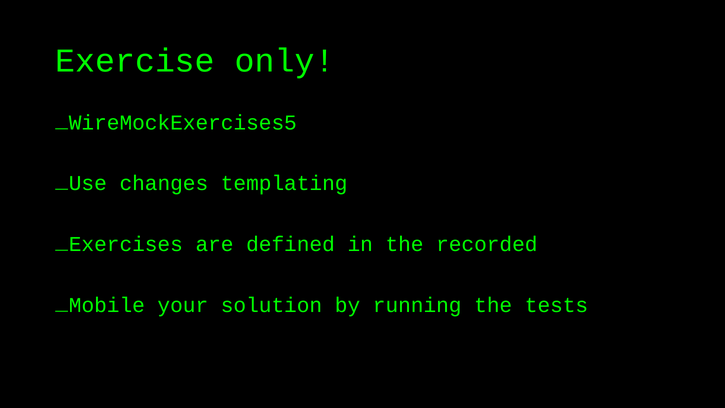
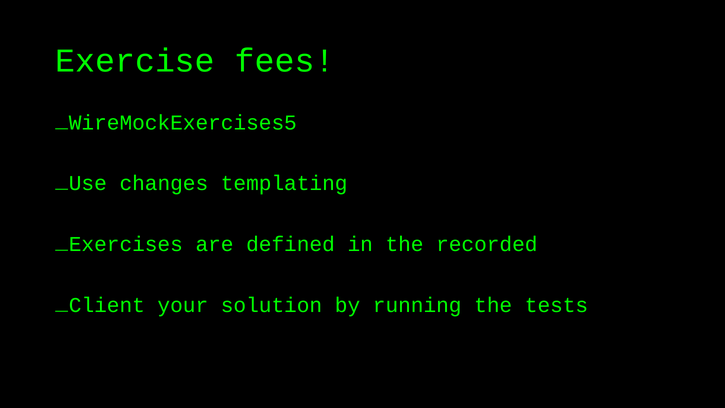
only: only -> fees (285, 61)
Mobile: Mobile -> Client (107, 305)
